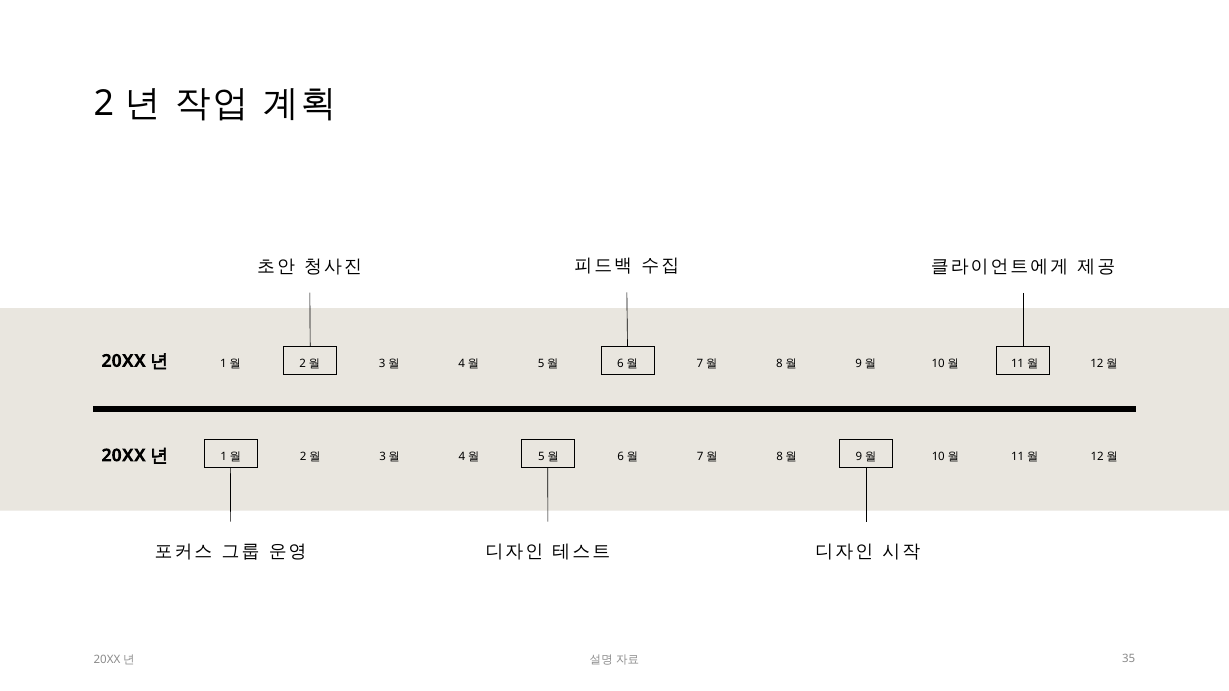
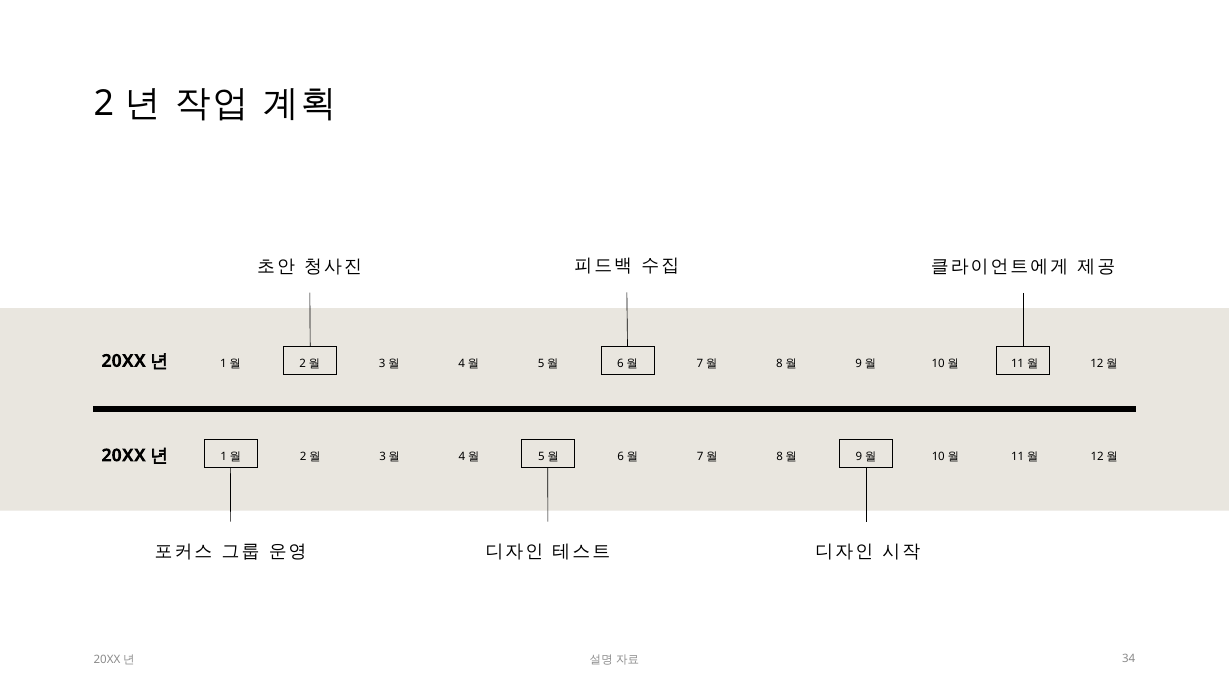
35: 35 -> 34 (1129, 659)
